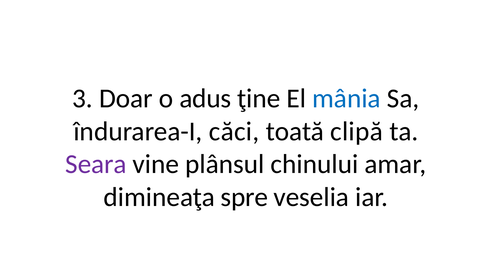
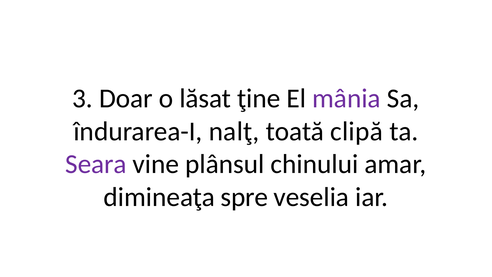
adus: adus -> lăsat (205, 98)
mânia colour: blue -> purple (346, 98)
căci: căci -> nalţ (234, 131)
